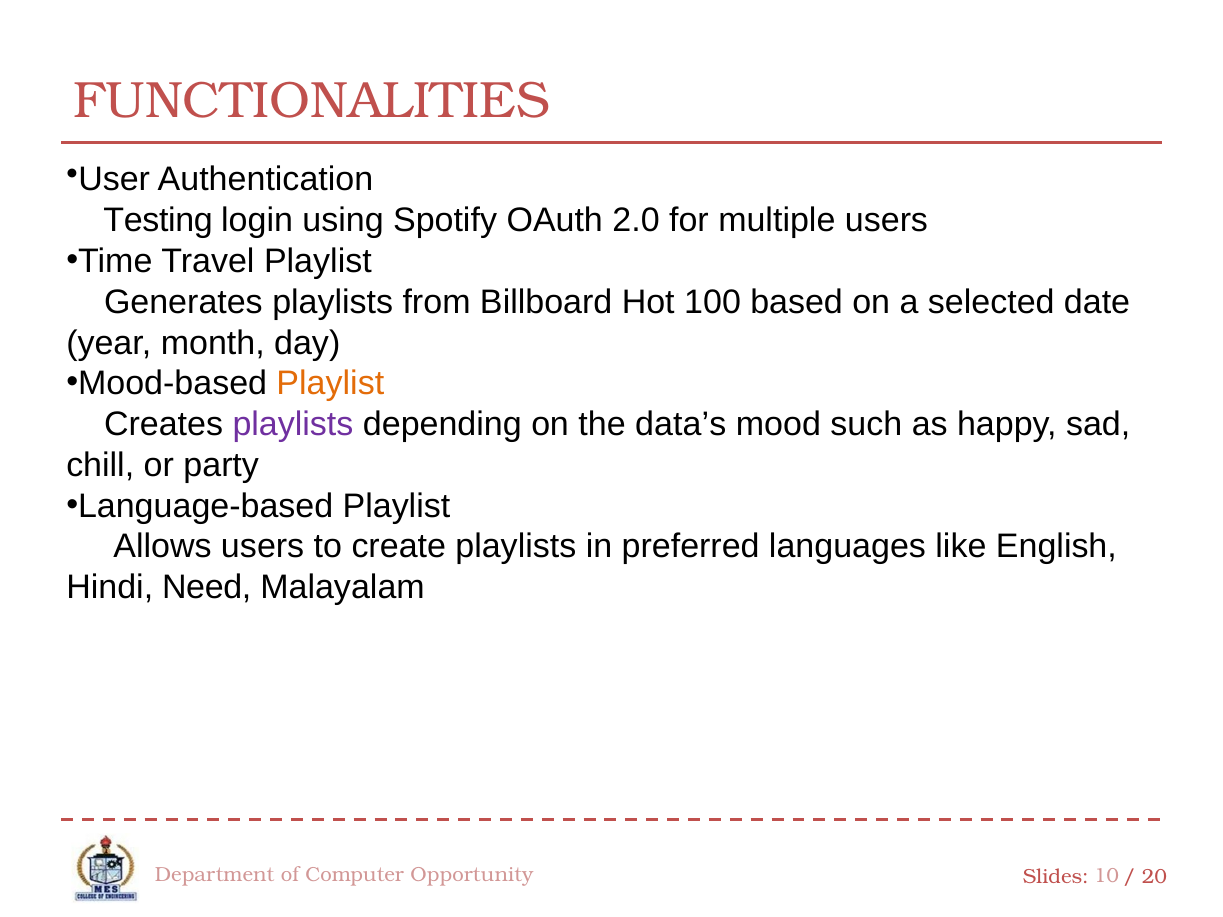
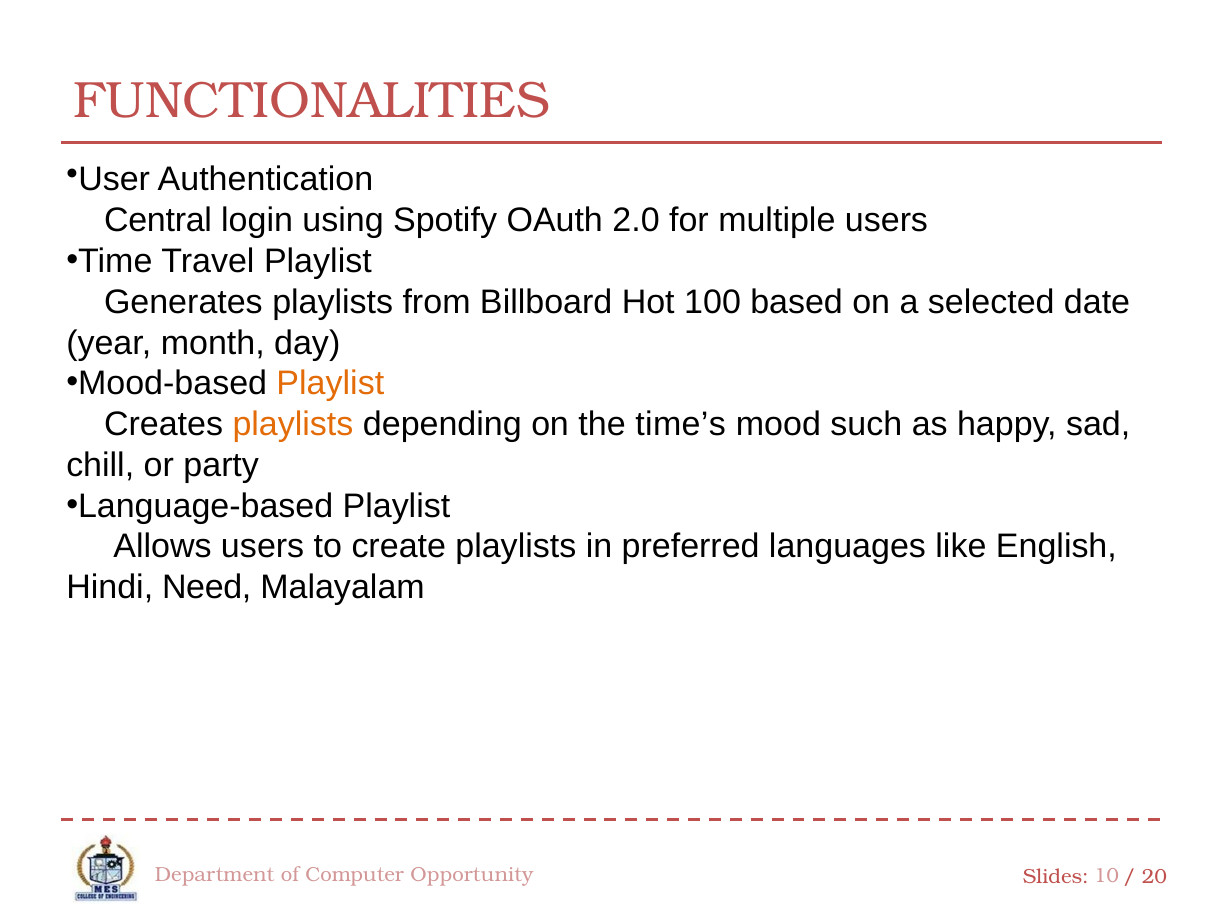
Testing: Testing -> Central (158, 221)
playlists colour: purple -> orange (293, 424)
data’s: data’s -> time’s (681, 424)
